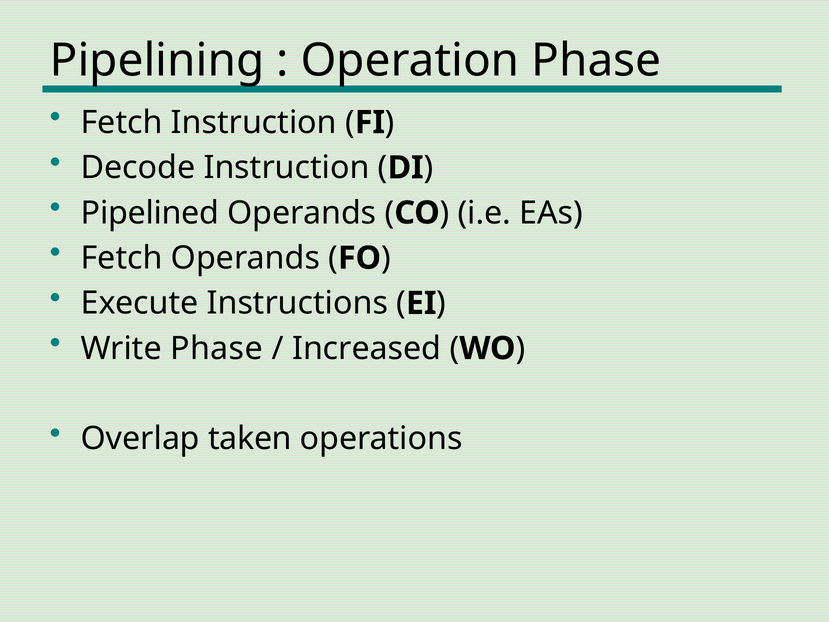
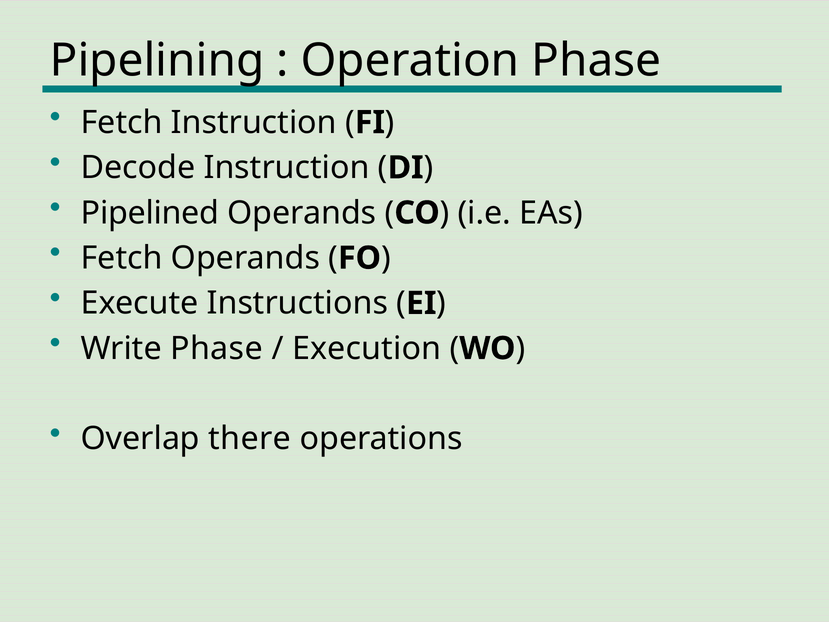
Increased: Increased -> Execution (367, 348)
taken: taken -> there (250, 439)
